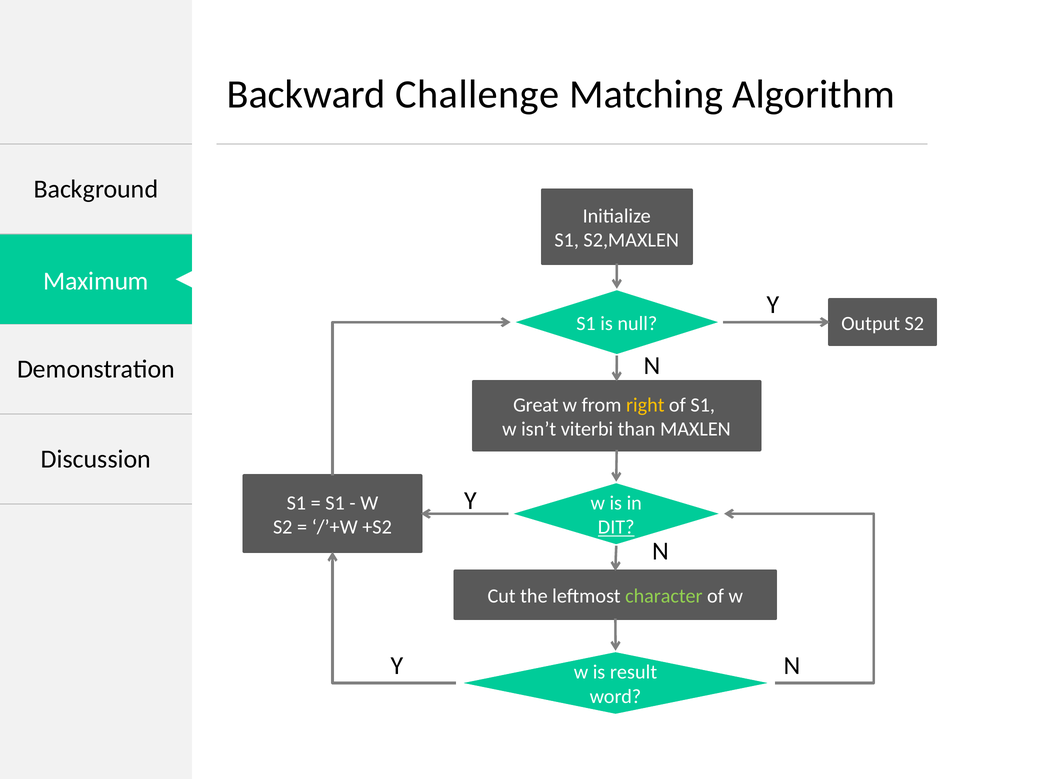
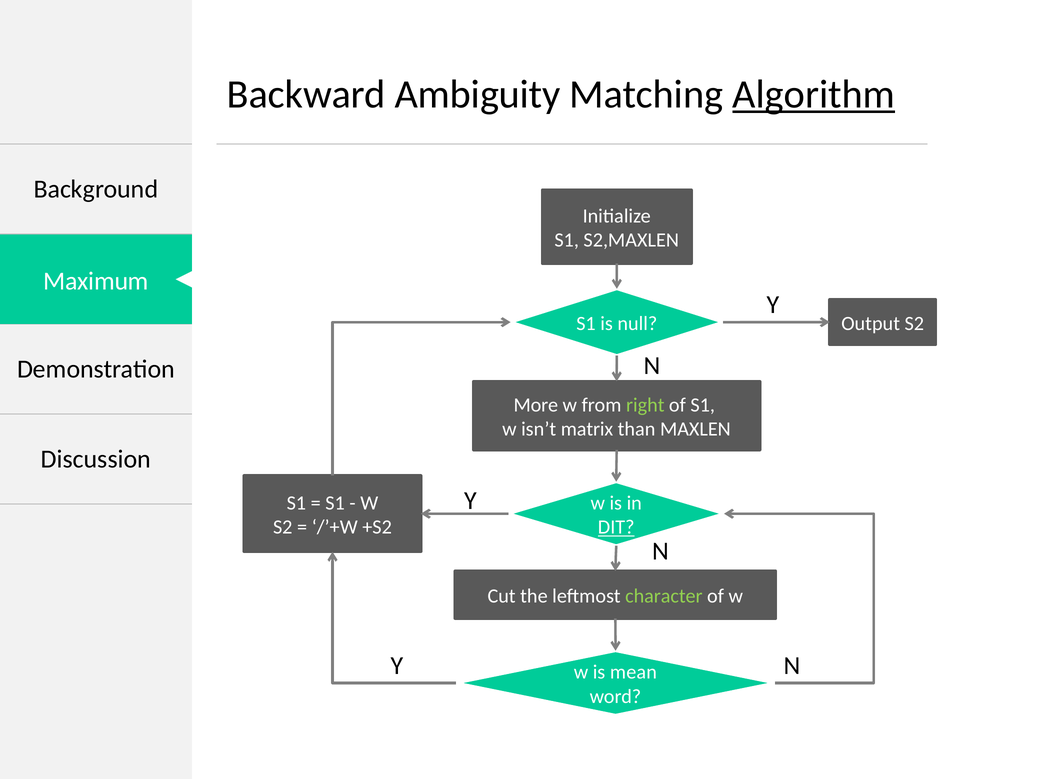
Challenge: Challenge -> Ambiguity (478, 94)
Algorithm underline: none -> present (814, 94)
Great: Great -> More (536, 405)
right colour: yellow -> light green (645, 405)
viterbi: viterbi -> matrix (587, 429)
result: result -> mean (633, 672)
